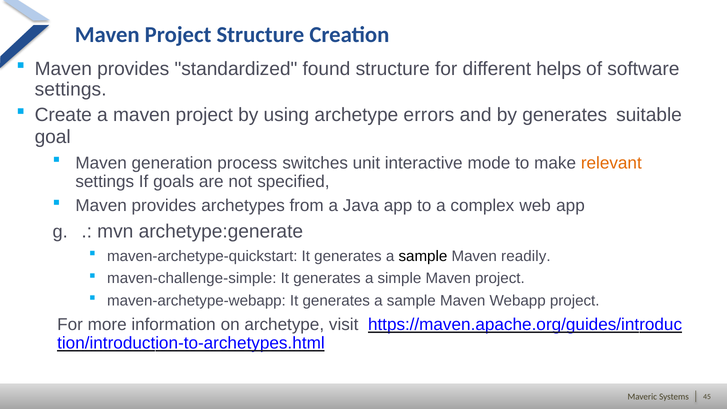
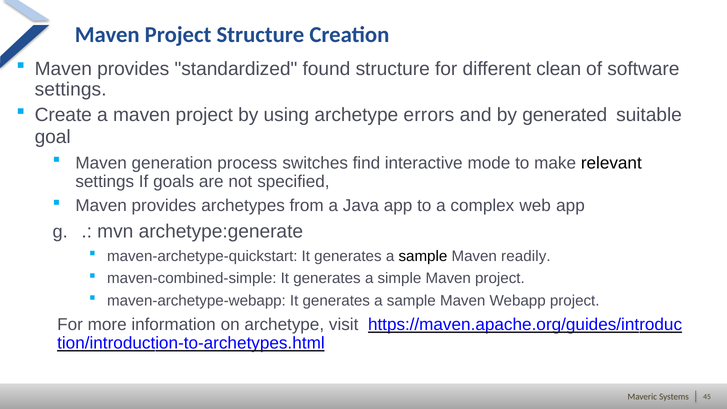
helps: helps -> clean (559, 69)
by generates: generates -> generated (565, 115)
unit: unit -> find (366, 163)
relevant colour: orange -> black (611, 163)
maven-challenge-simple: maven-challenge-simple -> maven-combined-simple (192, 278)
